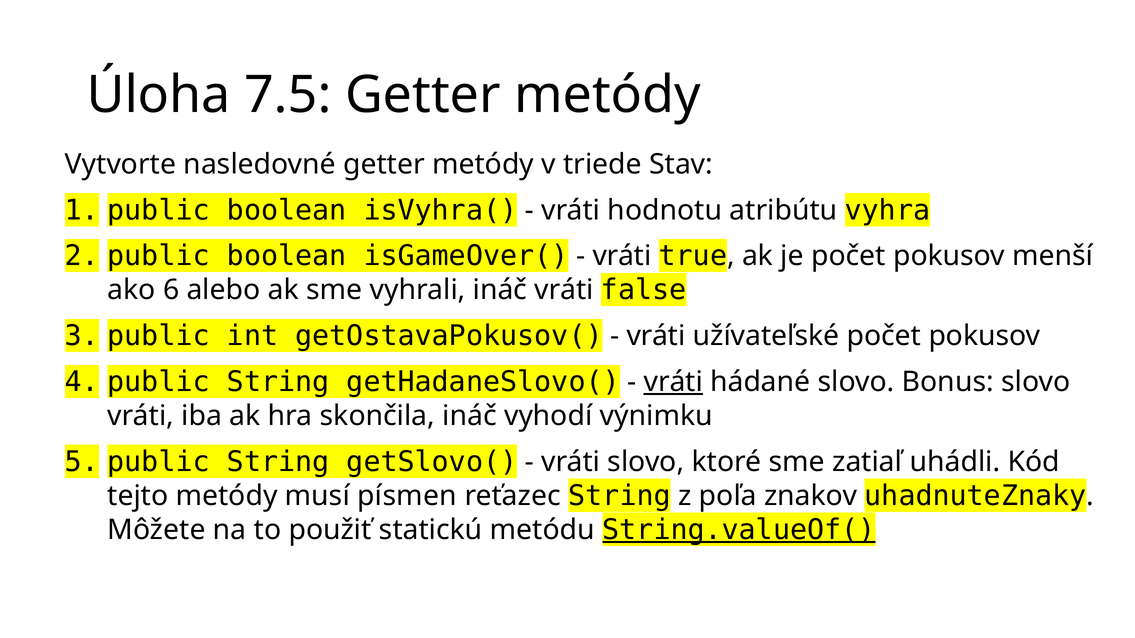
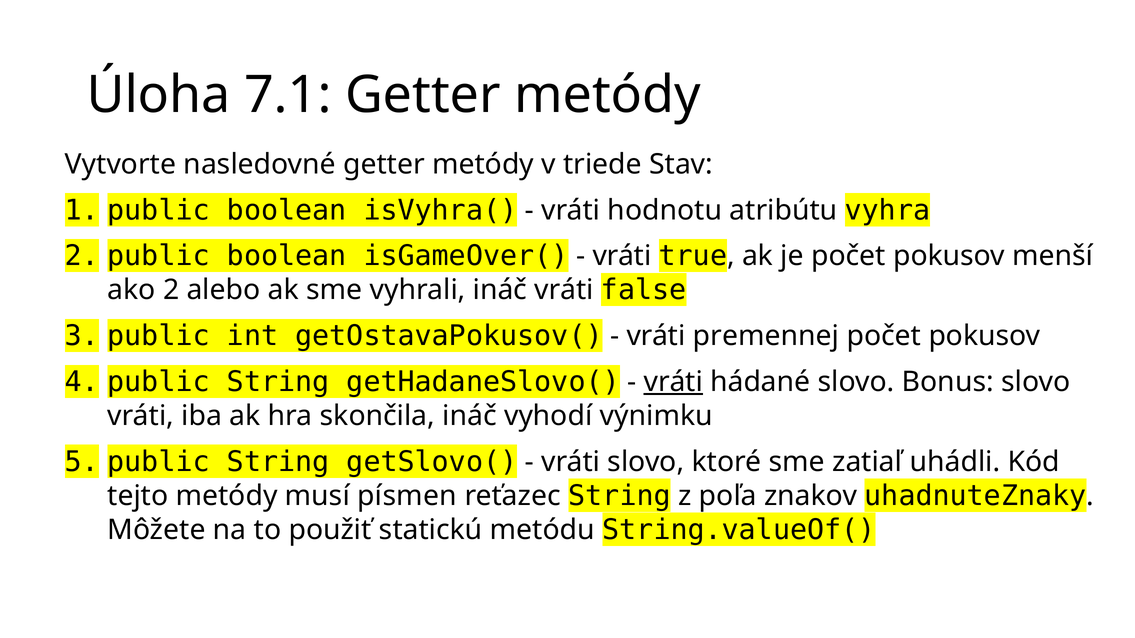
7.5: 7.5 -> 7.1 (288, 95)
ako 6: 6 -> 2 (171, 290)
užívateľské: užívateľské -> premennej (766, 336)
String.valueOf( underline: present -> none (739, 530)
